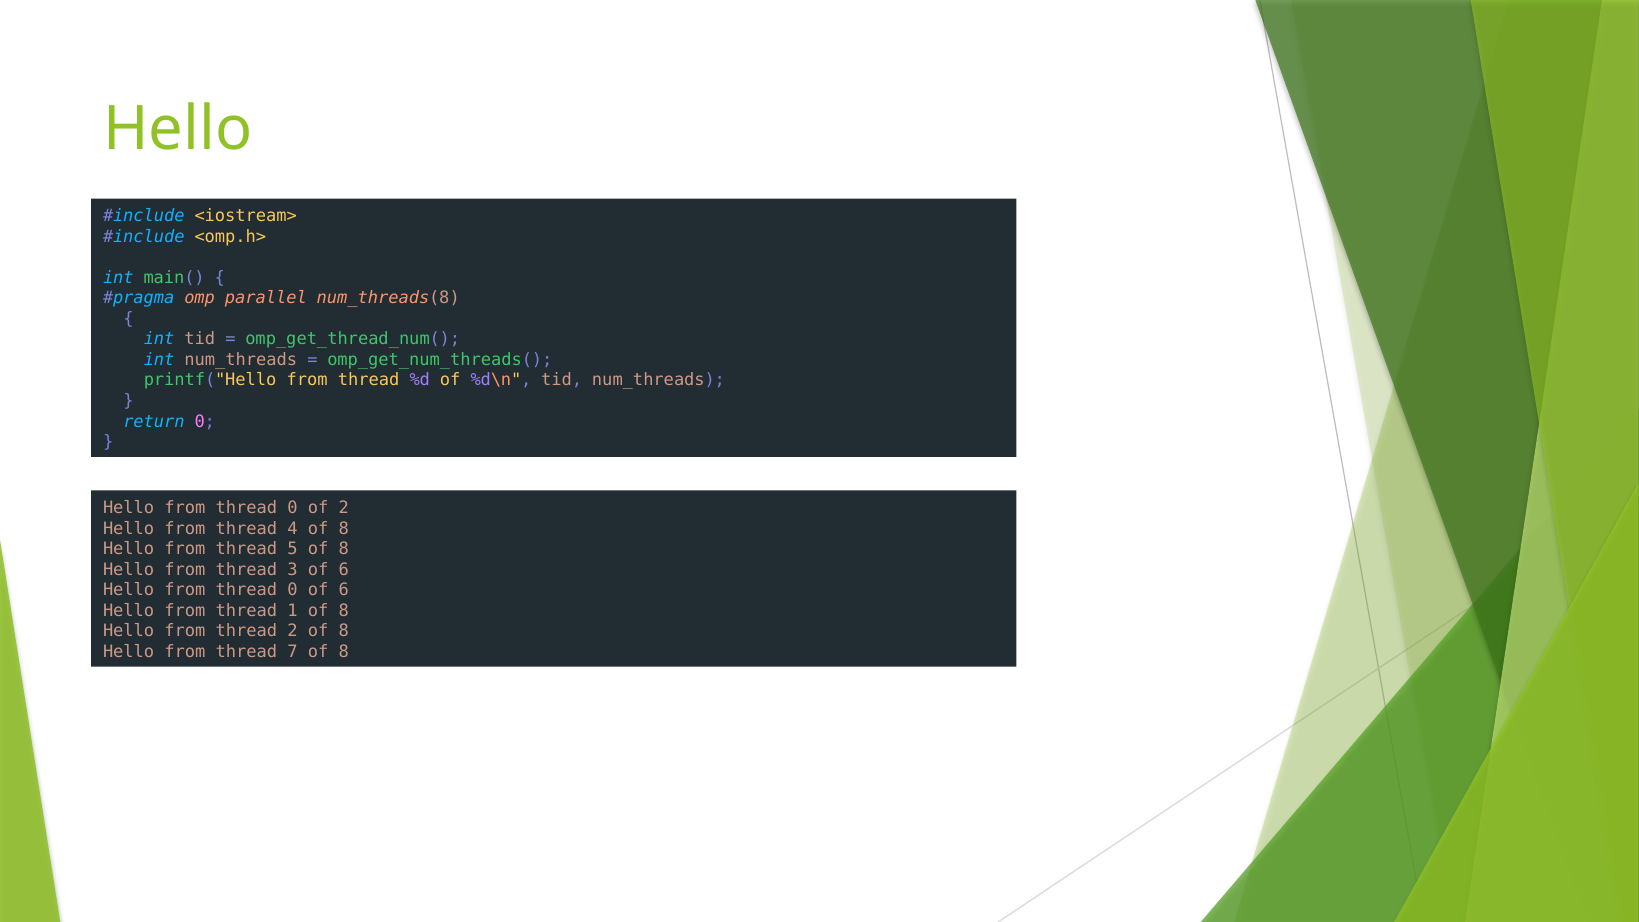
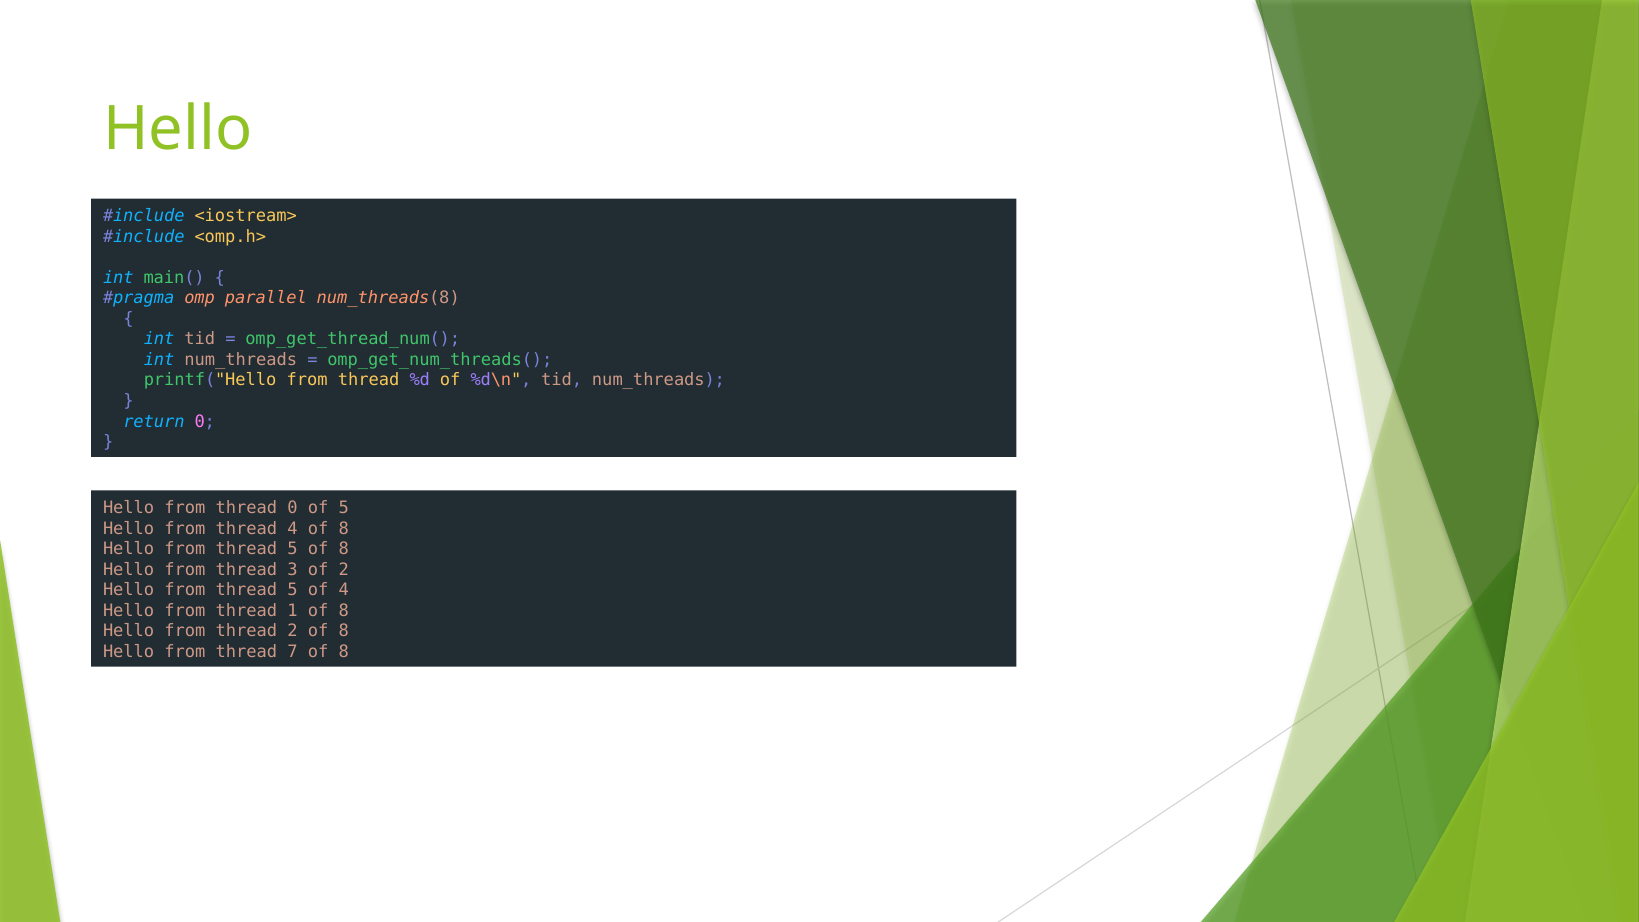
of 2: 2 -> 5 (344, 508)
3 of 6: 6 -> 2 (344, 569)
0: 0 -> 5 (293, 590)
6: 6 -> 4 (344, 590)
